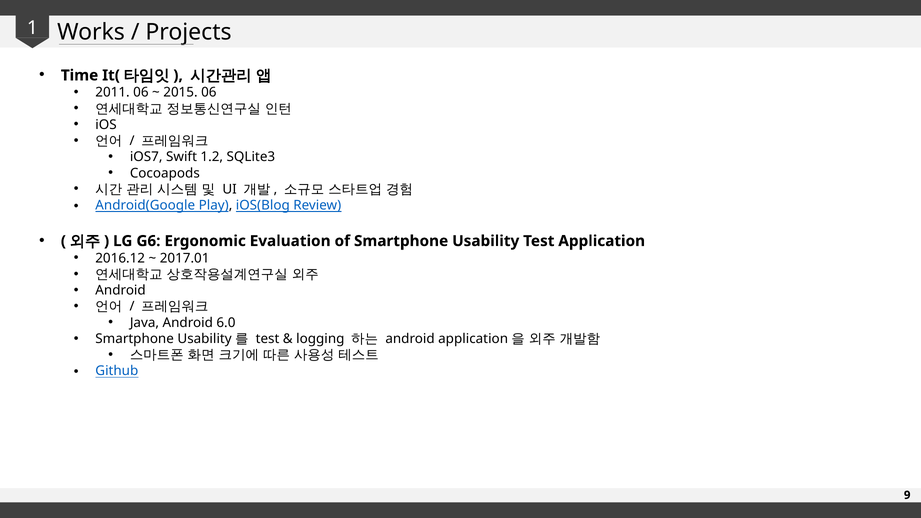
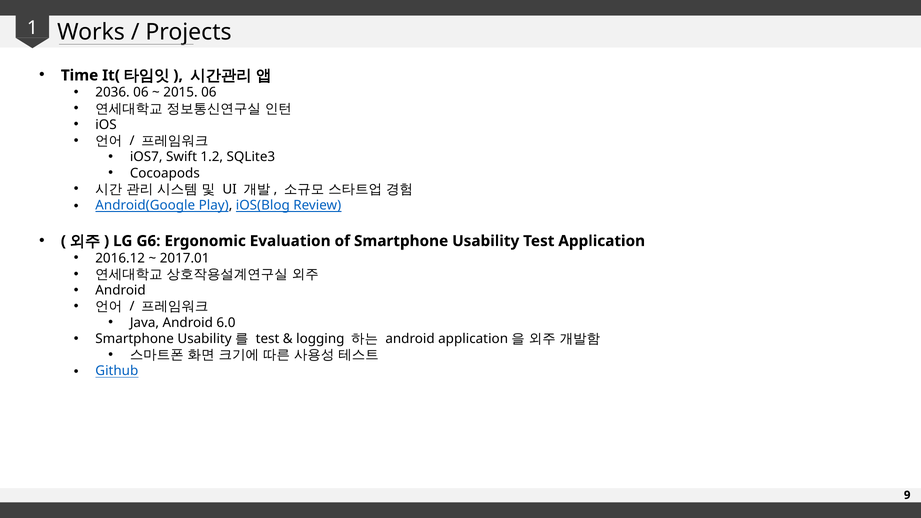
2011: 2011 -> 2036 (113, 92)
